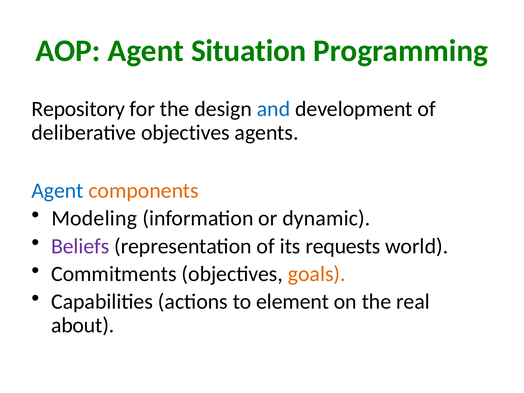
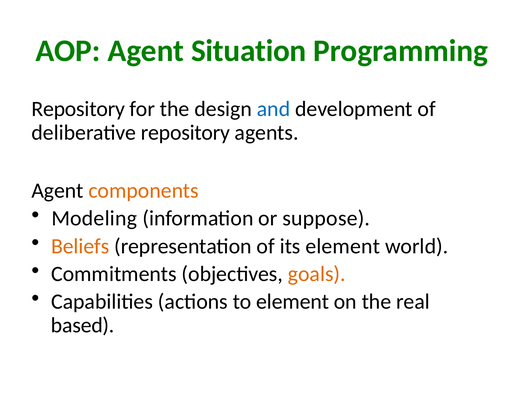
deliberative objectives: objectives -> repository (185, 133)
Agent colour: blue -> black (58, 191)
dynamic: dynamic -> suppose (326, 218)
Beliefs colour: purple -> orange (80, 246)
its requests: requests -> element (343, 246)
about: about -> based (83, 325)
